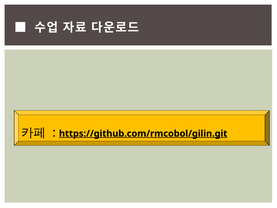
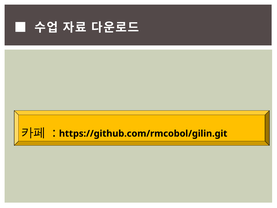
https://github.com/rmcobol/gilin.git underline: present -> none (143, 133)
